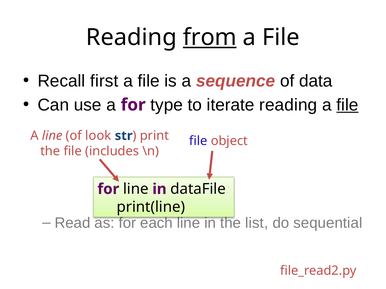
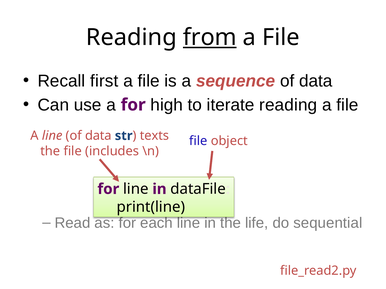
type: type -> high (167, 105)
file underline: present -> none (347, 105)
line of look: look -> data (98, 136)
print: print -> texts (154, 136)
list: list -> life (257, 223)
